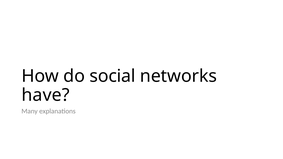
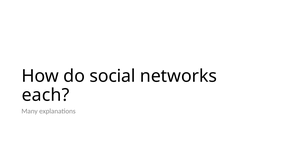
have: have -> each (45, 95)
